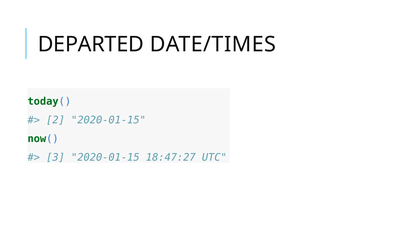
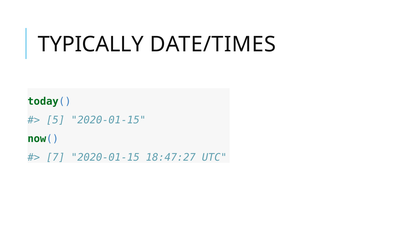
DEPARTED: DEPARTED -> TYPICALLY (91, 44)
2: 2 -> 5 (56, 120)
3: 3 -> 7 (56, 157)
